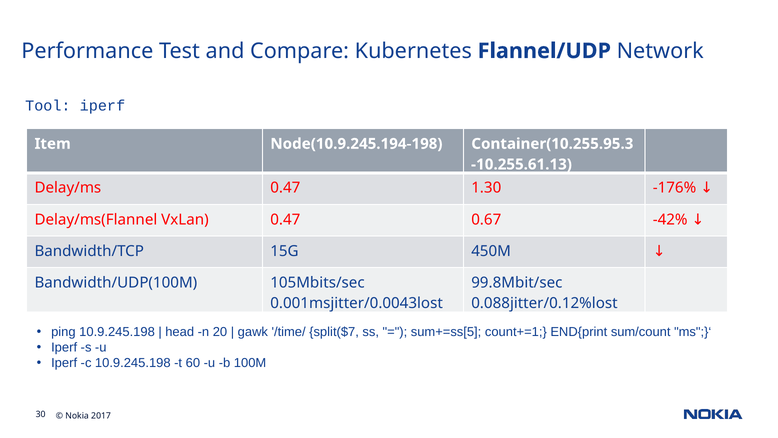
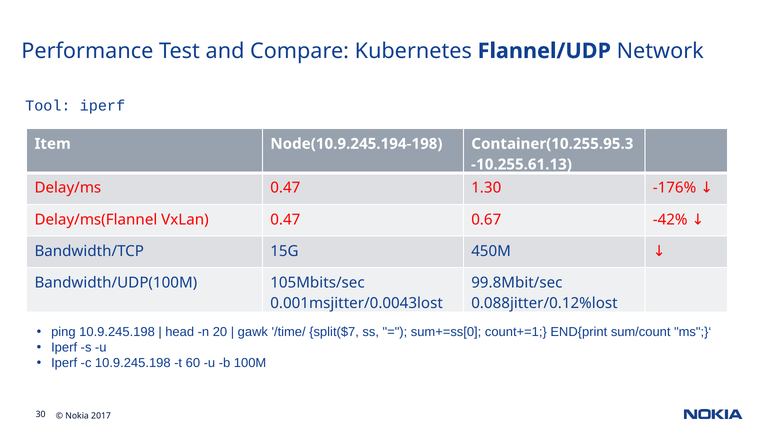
sum+=ss[5: sum+=ss[5 -> sum+=ss[0 (446, 332)
